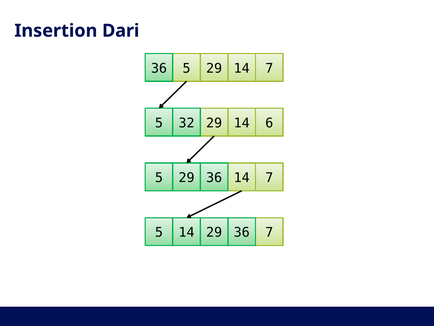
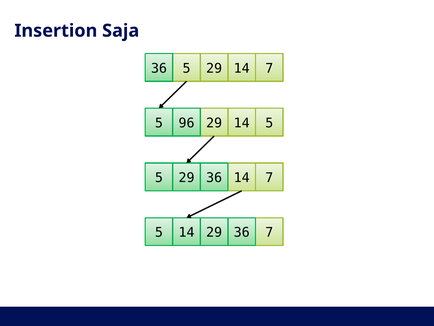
Dari: Dari -> Saja (121, 31)
32: 32 -> 96 (187, 123)
14 6: 6 -> 5 (269, 123)
